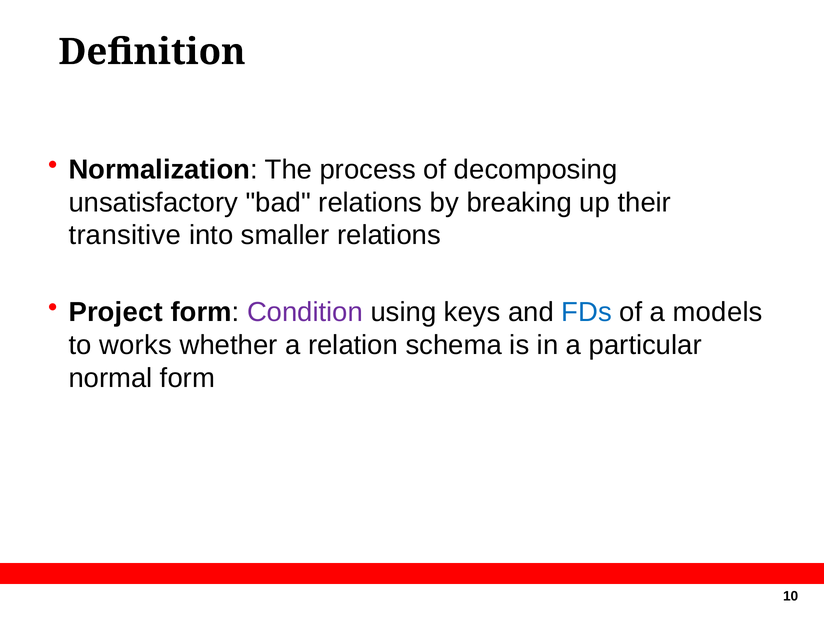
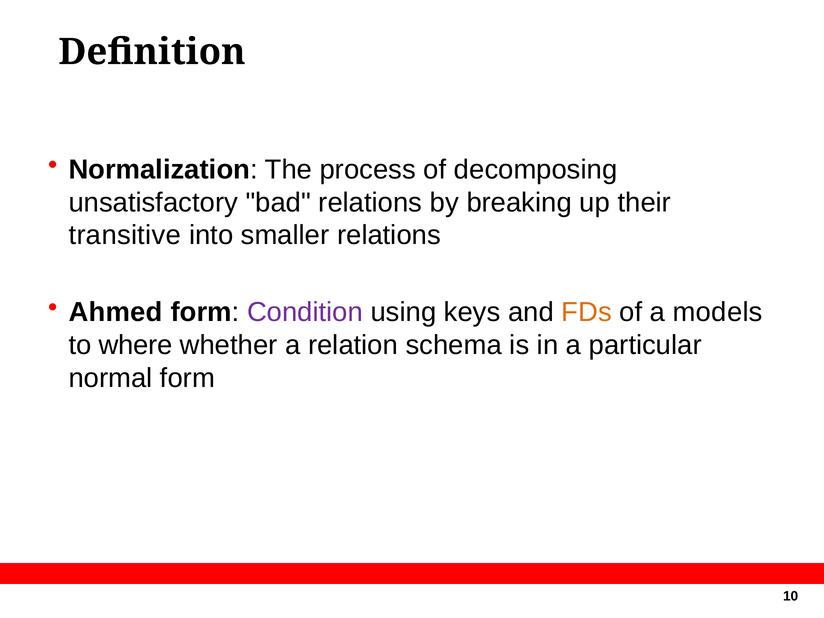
Project: Project -> Ahmed (116, 312)
FDs colour: blue -> orange (587, 312)
works: works -> where (136, 345)
